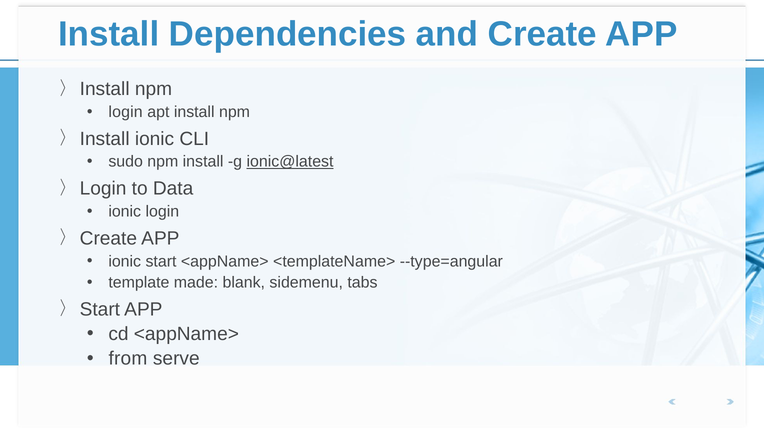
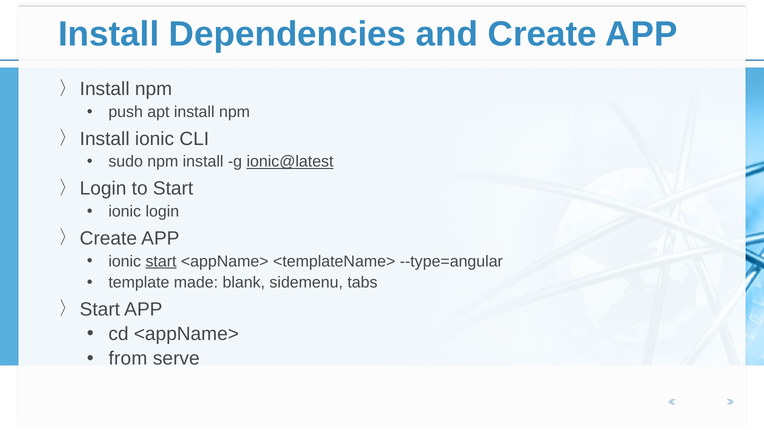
login: login -> push (126, 112)
to Data: Data -> Start (173, 188)
start underline: none -> present (161, 261)
